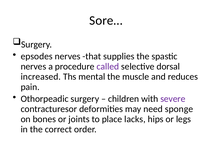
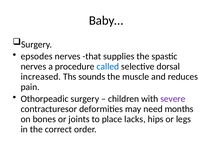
Sore…: Sore… -> Baby… (106, 21)
called colour: purple -> blue (108, 67)
mental: mental -> sounds (92, 77)
sponge: sponge -> months (179, 109)
